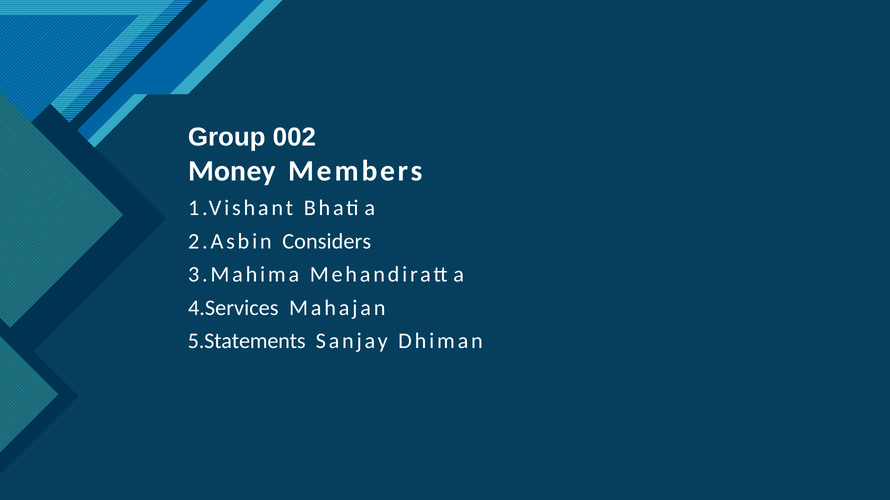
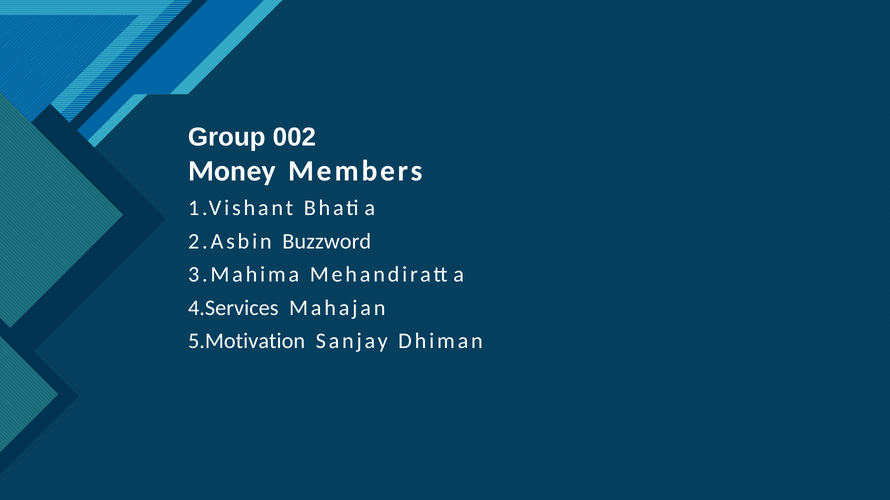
Considers: Considers -> Buzzword (327, 242)
5.Statements: 5.Statements -> 5.Motivation (247, 342)
